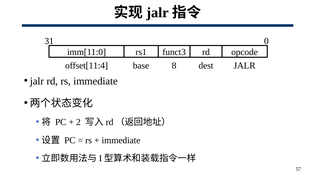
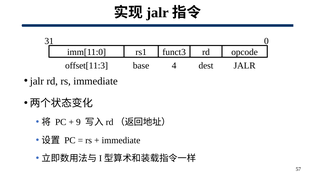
offset[11:4: offset[11:4 -> offset[11:3 (87, 66)
8: 8 -> 4 (174, 66)
2: 2 -> 9 (78, 122)
